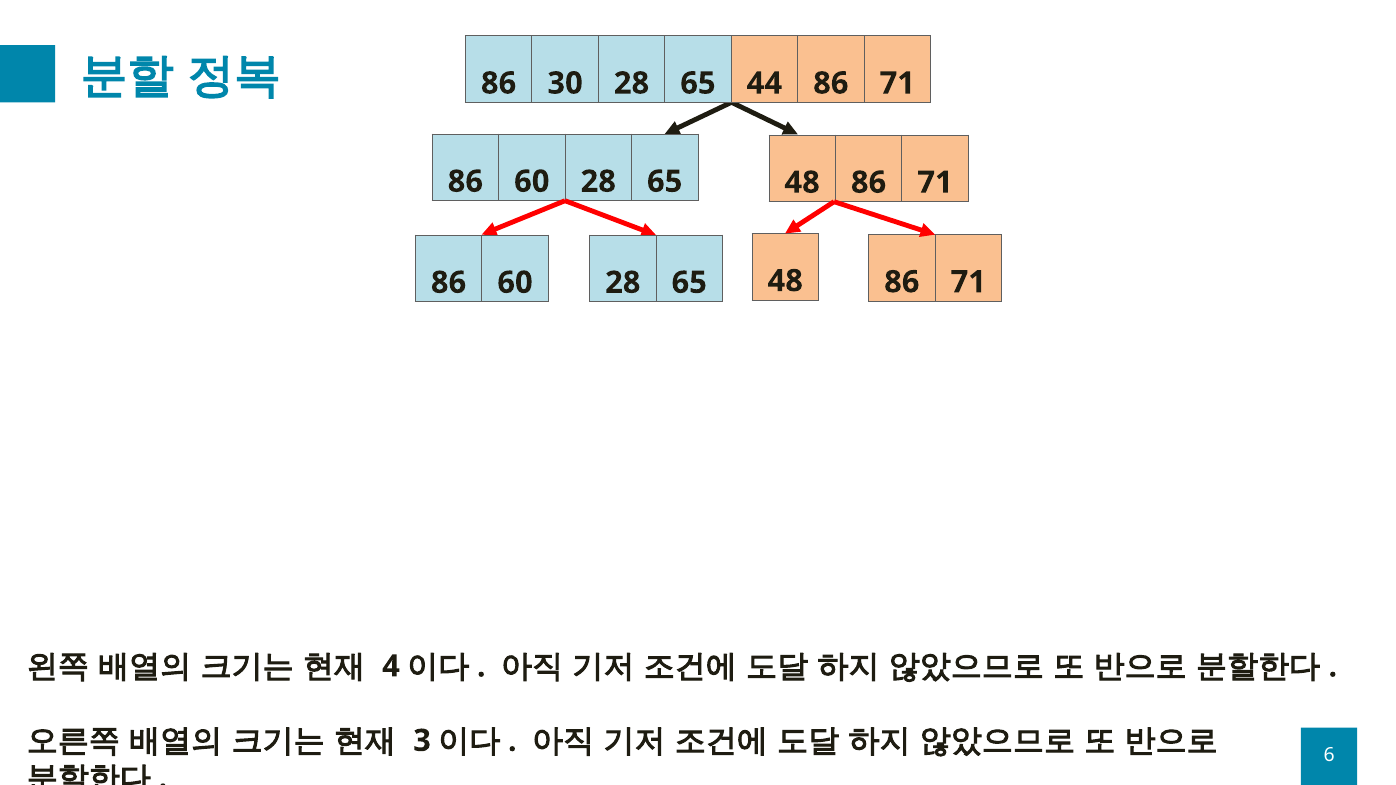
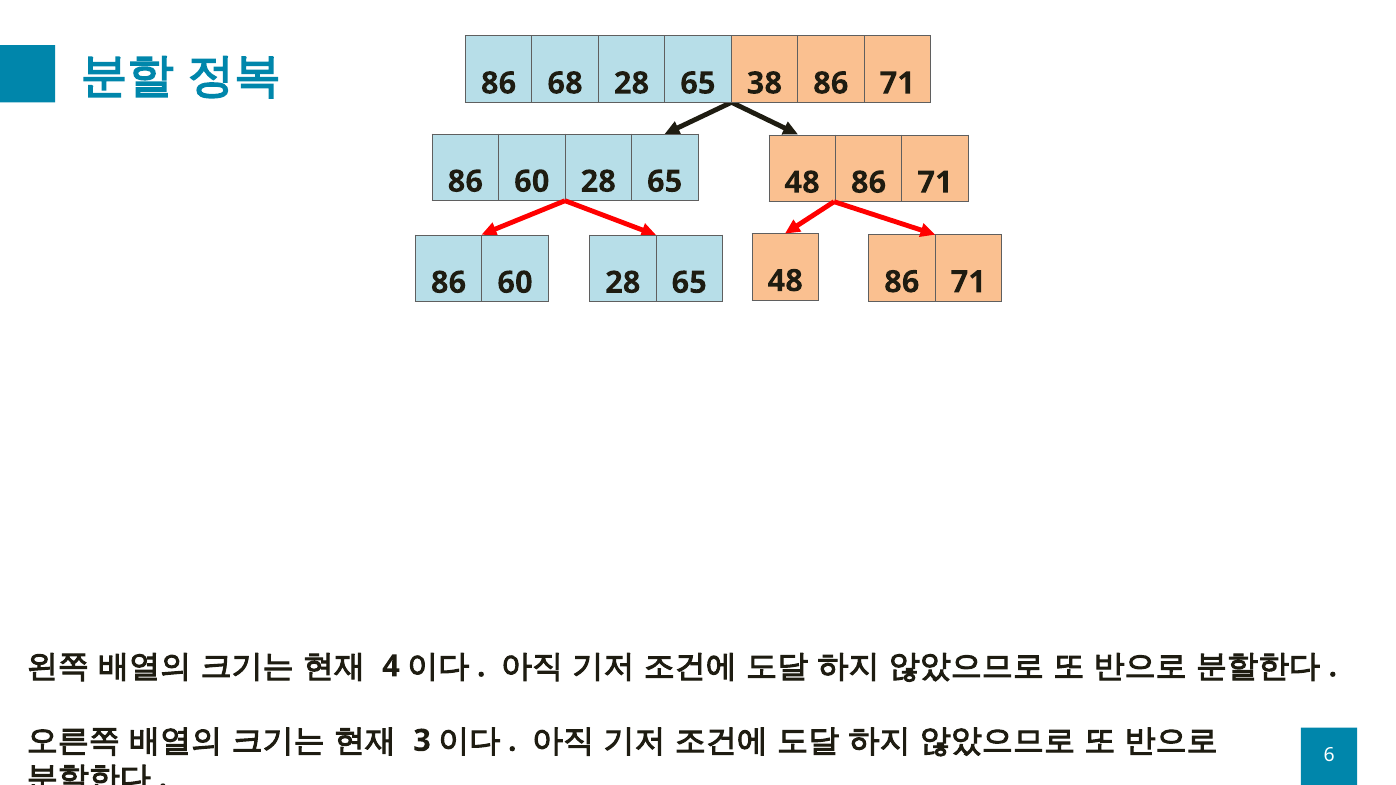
30: 30 -> 68 (565, 83)
44: 44 -> 38 (764, 83)
